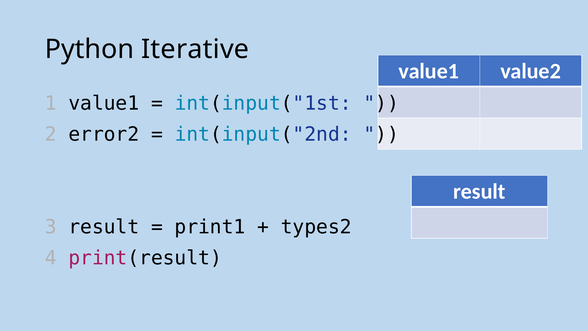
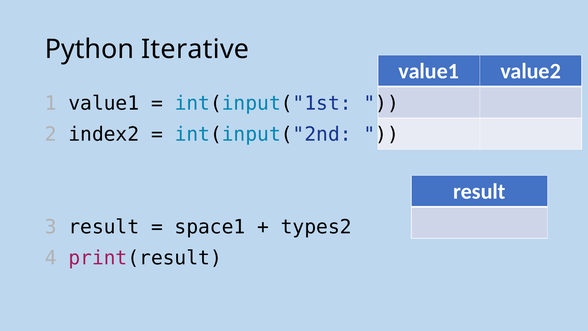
error2: error2 -> index2 (104, 134)
print1: print1 -> space1 (210, 227)
